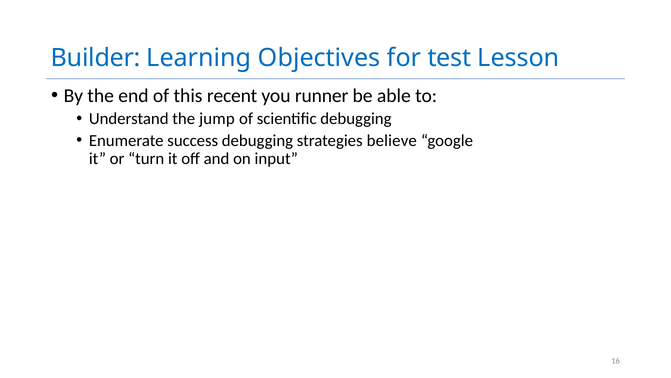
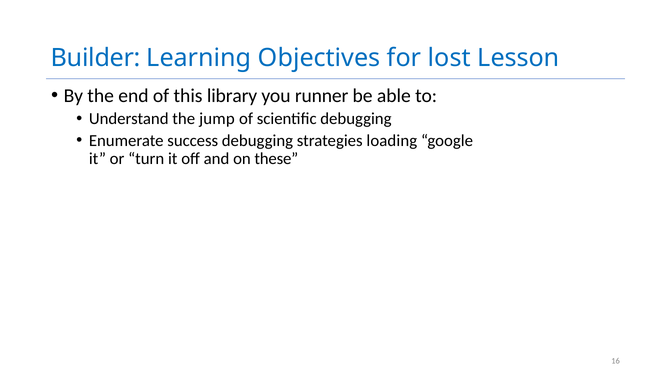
test: test -> lost (449, 58)
recent: recent -> library (232, 96)
believe: believe -> loading (392, 140)
input: input -> these (276, 158)
